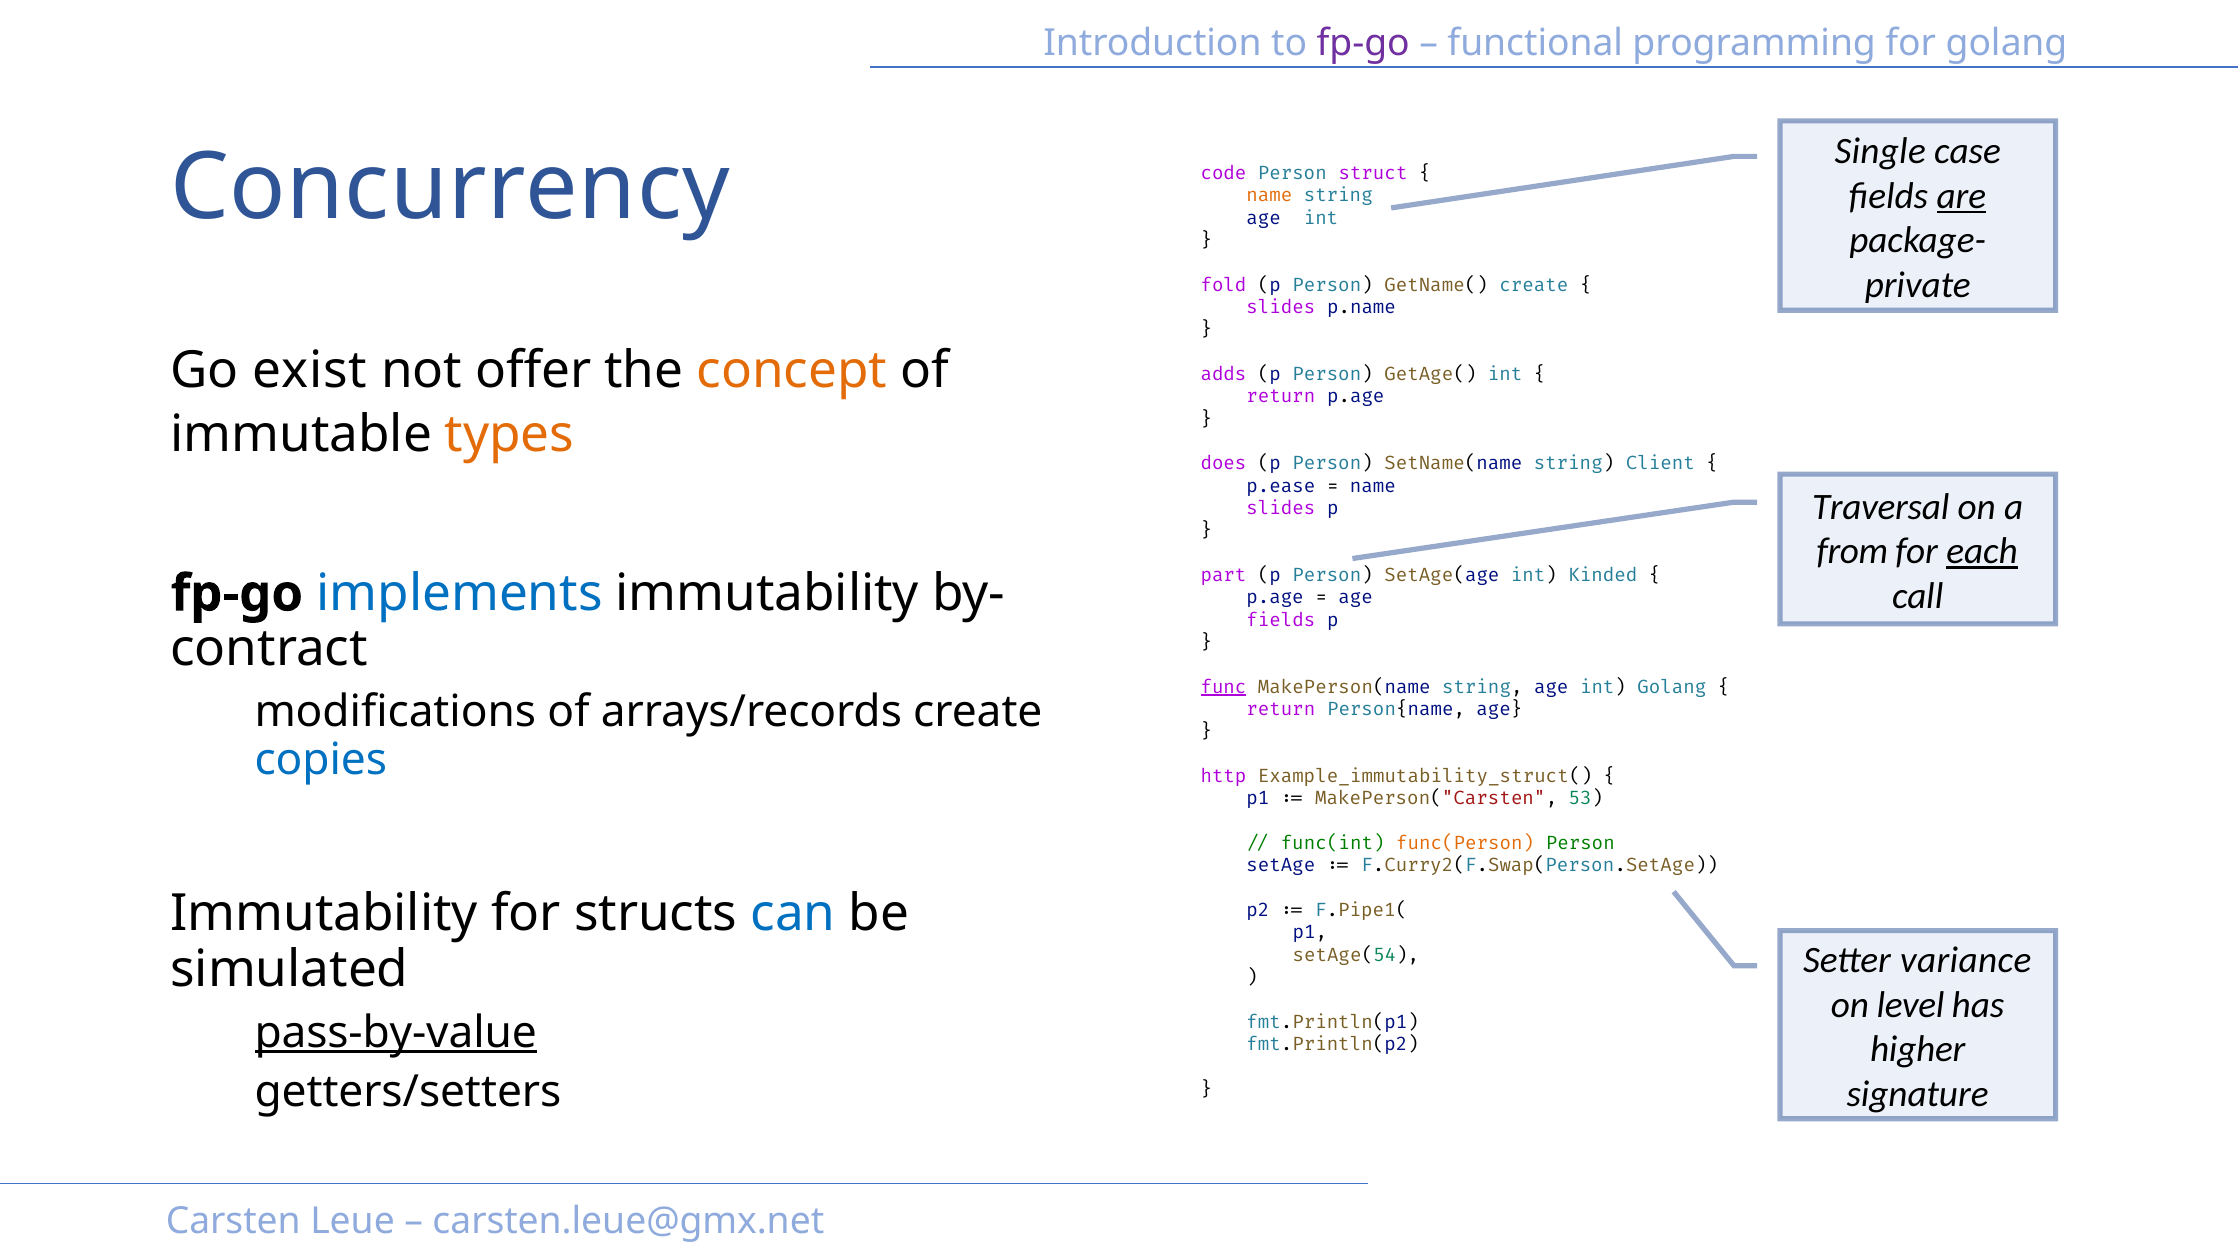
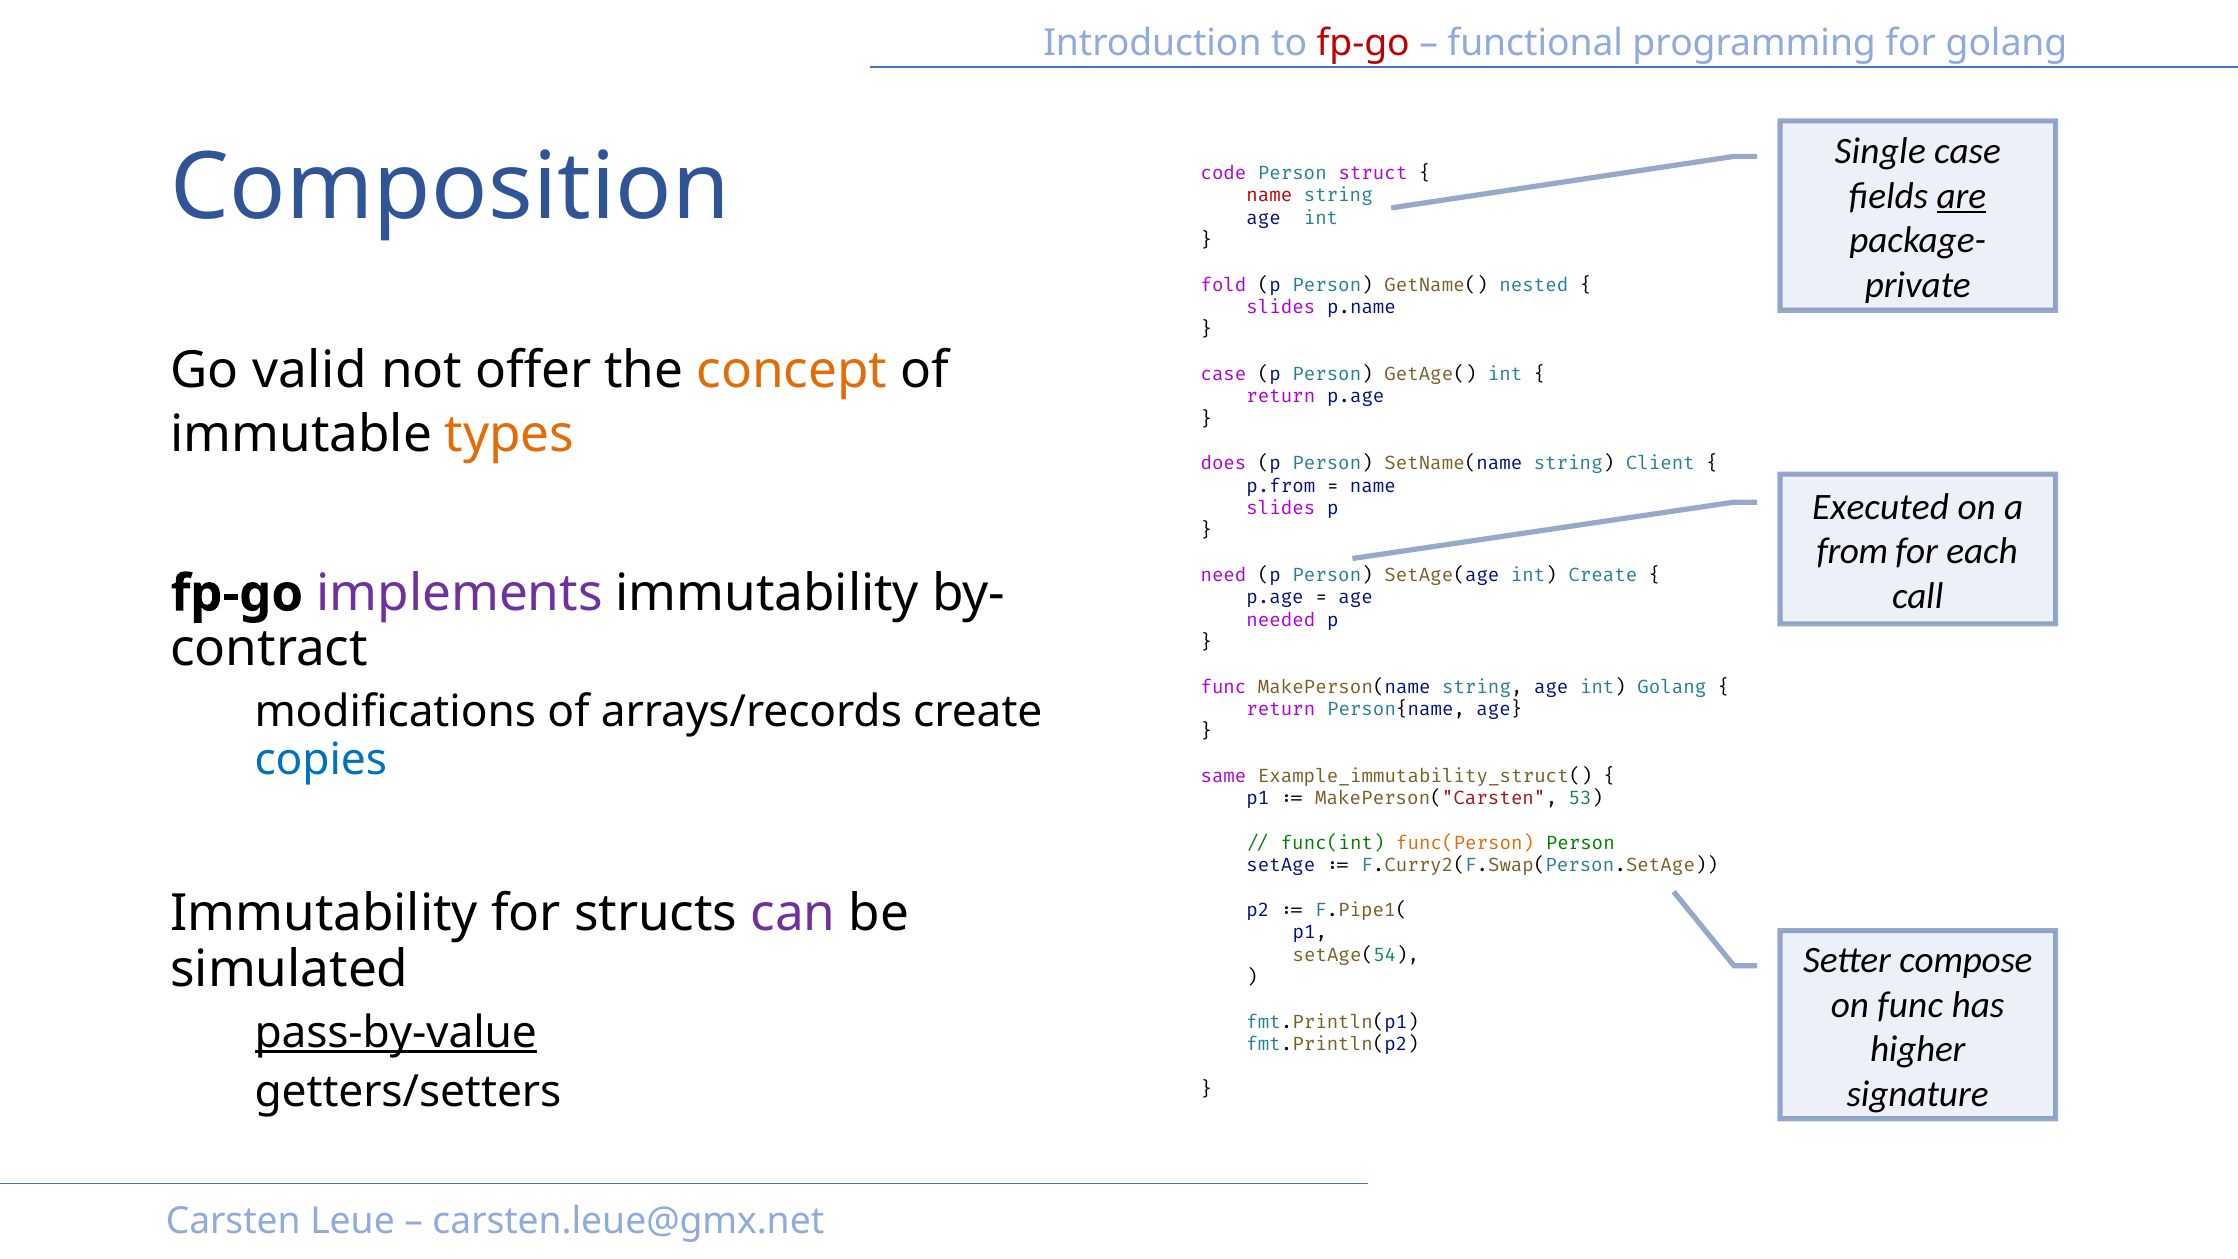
fp-go colour: purple -> red (1363, 43)
Concurrency: Concurrency -> Composition (450, 188)
name colour: orange -> red (1269, 196)
GetName( create: create -> nested (1534, 285)
exist: exist -> valid (310, 371)
adds: adds -> case (1223, 374)
p.ease: p.ease -> p.from (1281, 486)
Traversal: Traversal -> Executed (1881, 507)
each underline: present -> none (1982, 552)
part: part -> need (1223, 575)
int Kinded: Kinded -> Create (1603, 575)
implements colour: blue -> purple (460, 594)
fields: fields -> needed (1281, 620)
func underline: present -> none (1223, 687)
http: http -> same (1223, 776)
can colour: blue -> purple (793, 914)
variance: variance -> compose (1966, 960)
on level: level -> func (1910, 1005)
